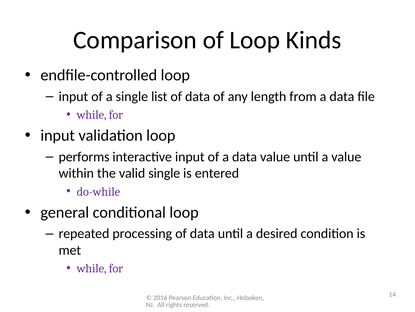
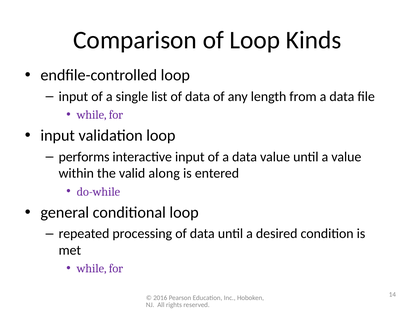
valid single: single -> along (164, 173)
